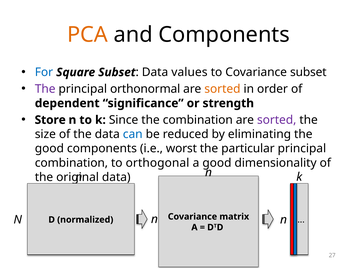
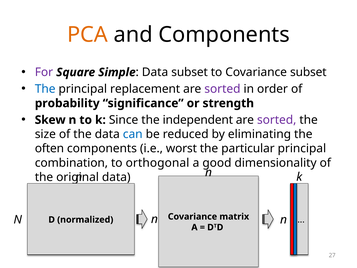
For colour: blue -> purple (44, 72)
Square Subset: Subset -> Simple (117, 72)
Data values: values -> subset (190, 72)
The colour: purple -> blue (45, 89)
orthonormal: orthonormal -> replacement (145, 89)
sorted colour: orange -> purple (222, 89)
dependent: dependent -> probability (67, 103)
Store: Store -> Skew (50, 120)
the combination: combination -> independent (198, 120)
good: good -> often (49, 148)
